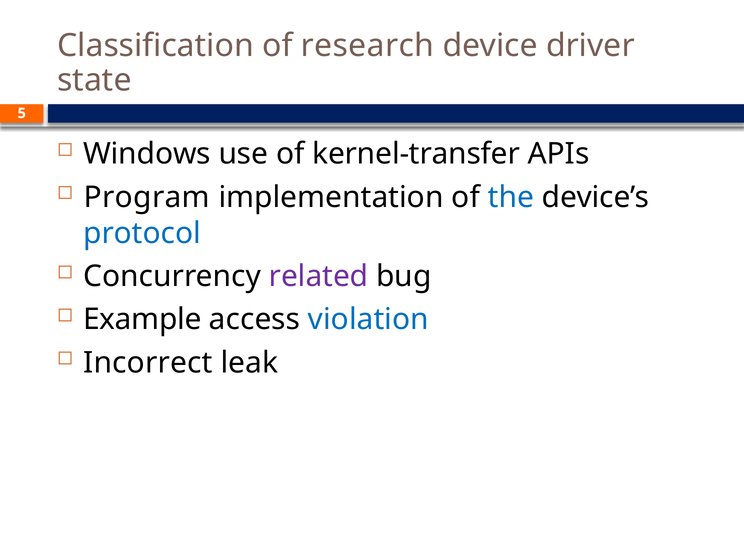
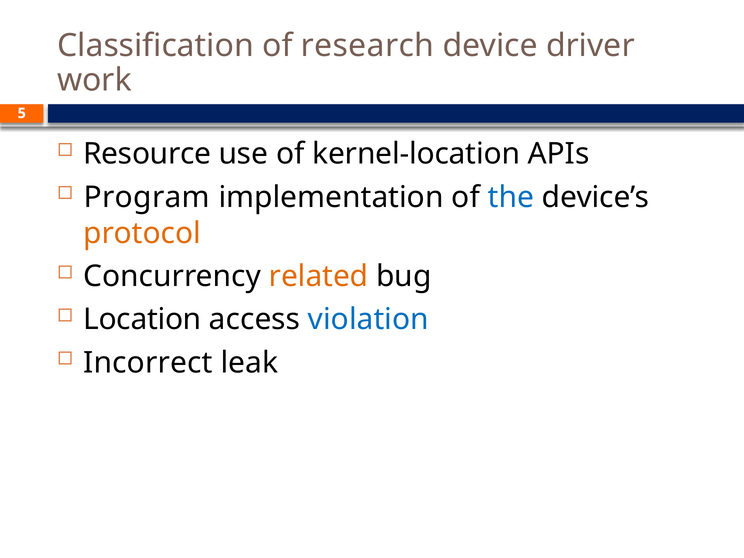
state: state -> work (94, 80)
Windows: Windows -> Resource (147, 154)
kernel-transfer: kernel-transfer -> kernel-location (416, 154)
protocol colour: blue -> orange (142, 233)
related colour: purple -> orange (319, 276)
Example: Example -> Location (142, 320)
